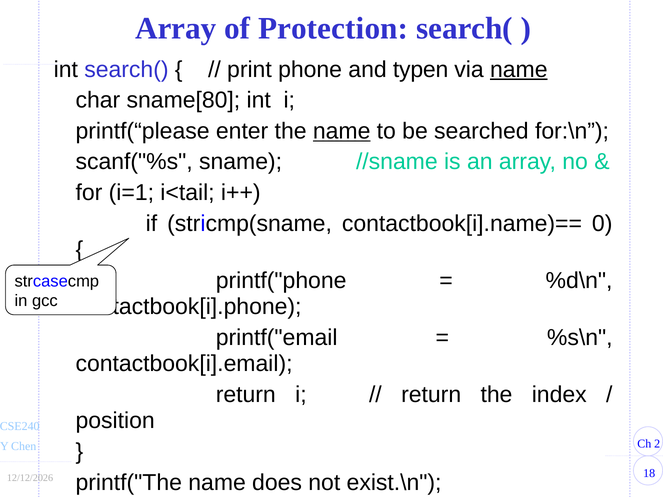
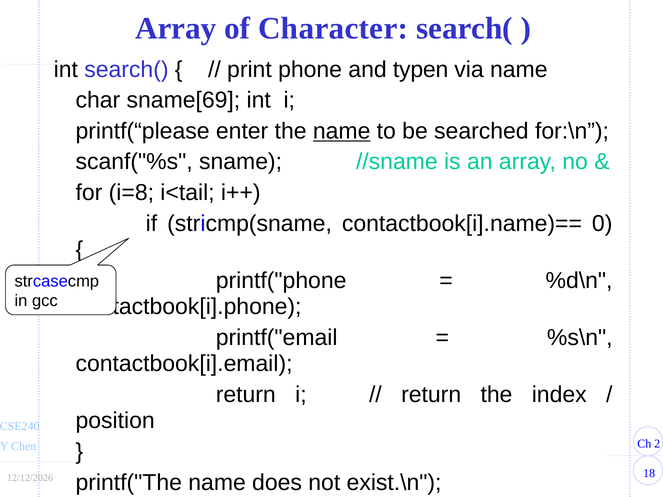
Protection: Protection -> Character (333, 28)
name underline: present -> none (519, 69)
sname[80: sname[80 -> sname[69 (183, 100)
i=1: i=1 -> i=8 (131, 193)
